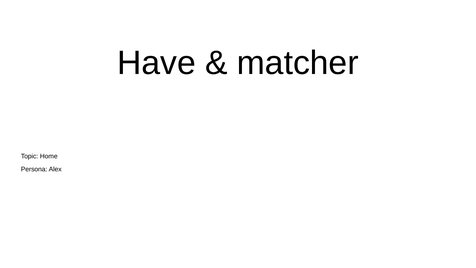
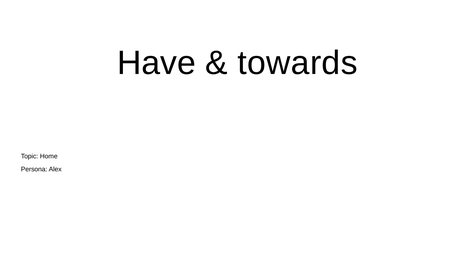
matcher: matcher -> towards (298, 63)
